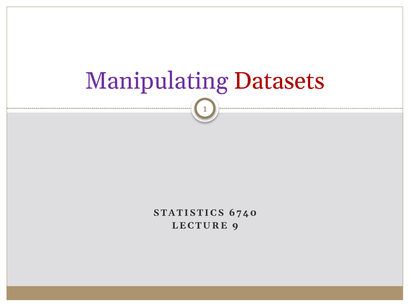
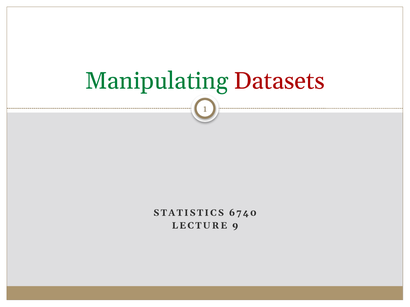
Manipulating colour: purple -> green (157, 81)
